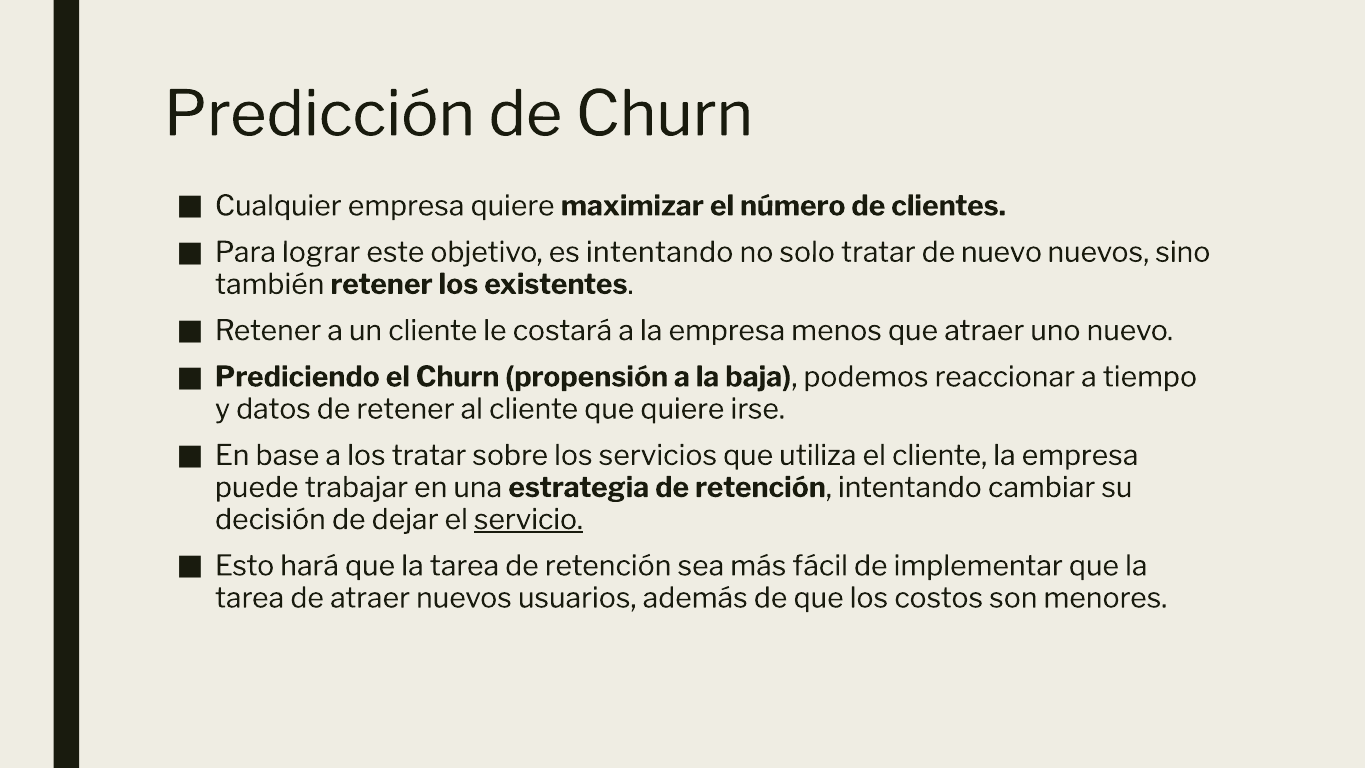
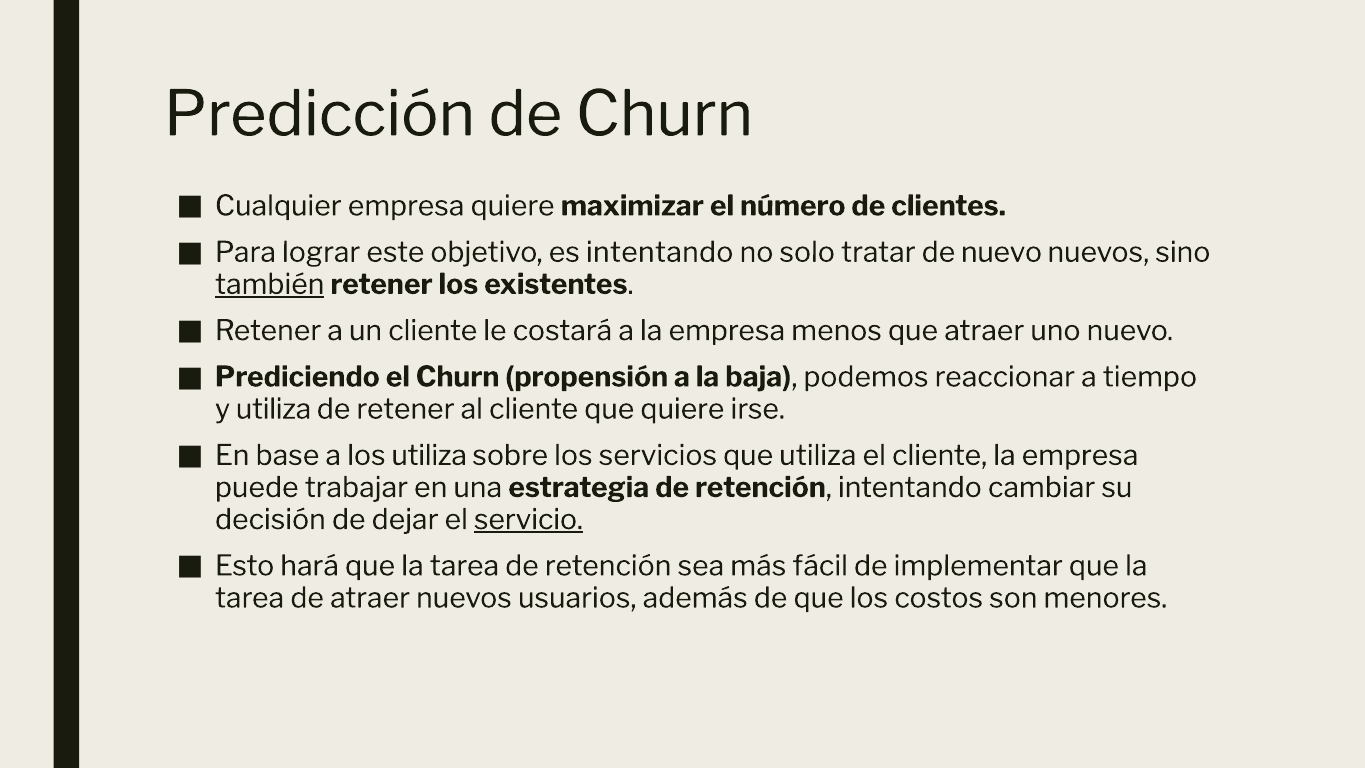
también underline: none -> present (270, 284)
y datos: datos -> utiliza (274, 409)
los tratar: tratar -> utiliza (429, 455)
